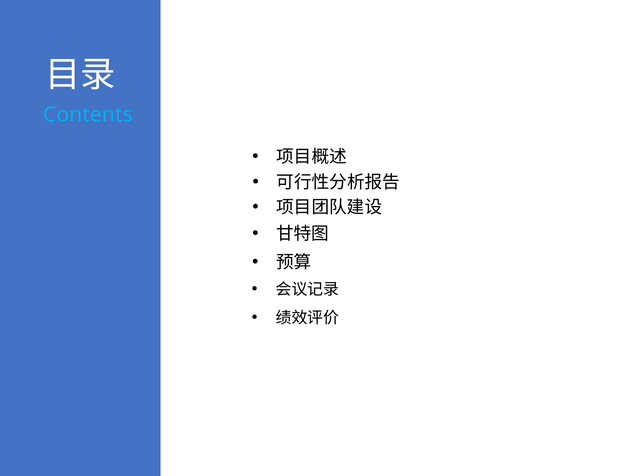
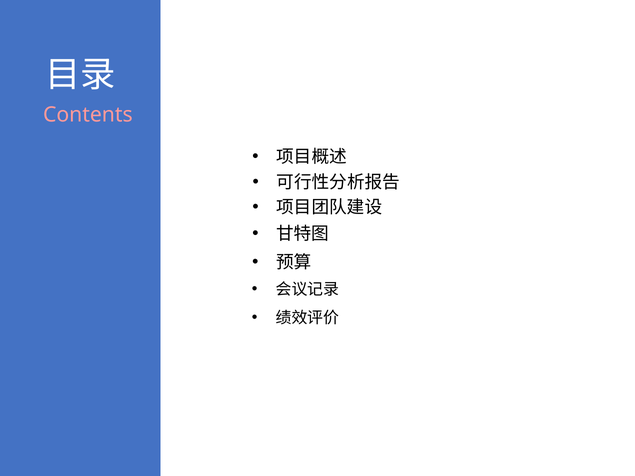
Contents colour: light blue -> pink (88, 115)
